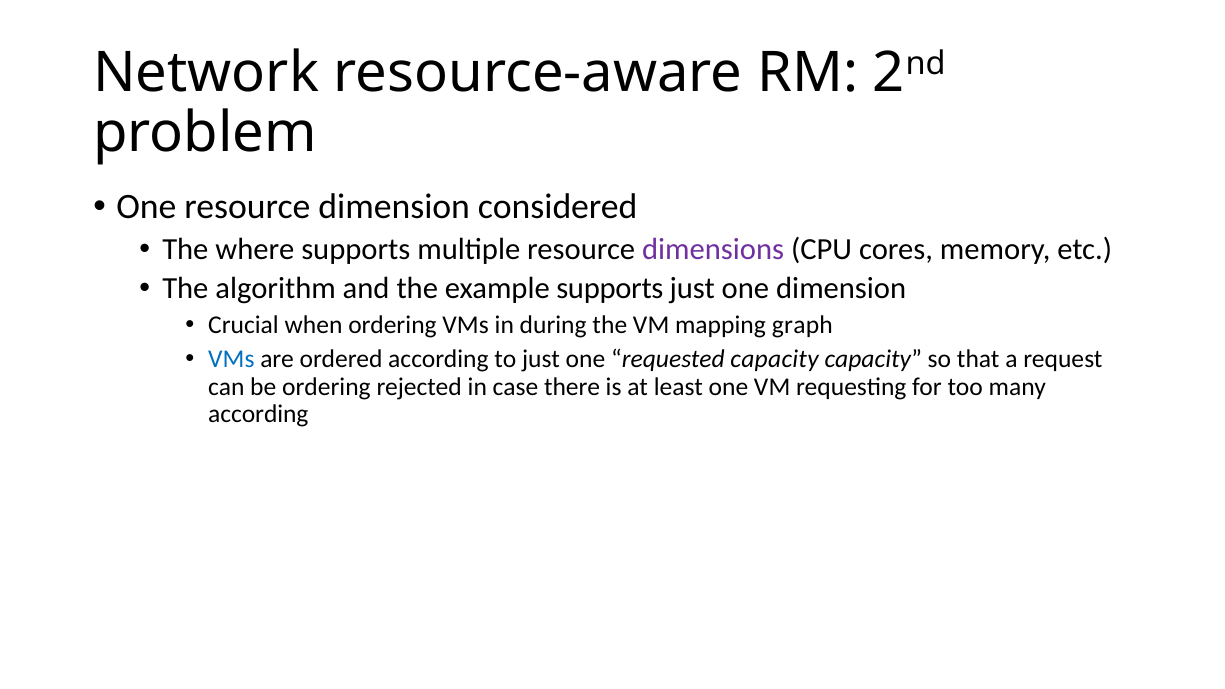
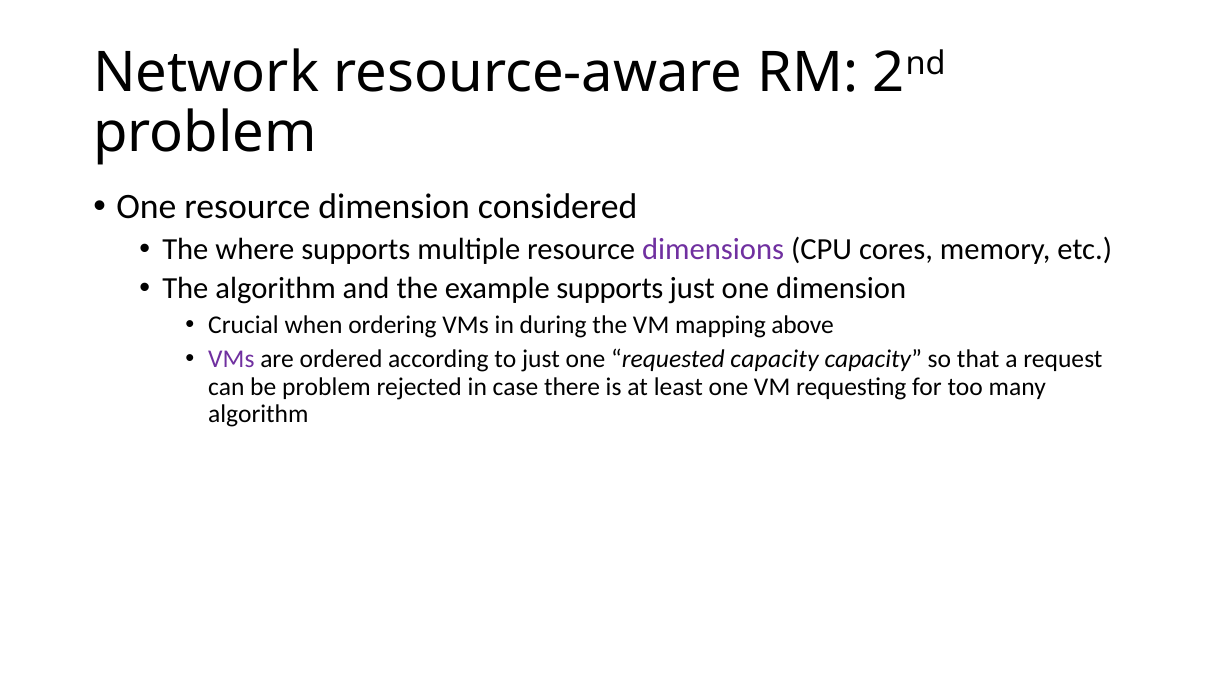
graph: graph -> above (803, 325)
VMs colour: blue -> purple (231, 359)
be ordering: ordering -> problem (326, 387)
according: according -> algorithm (258, 415)
